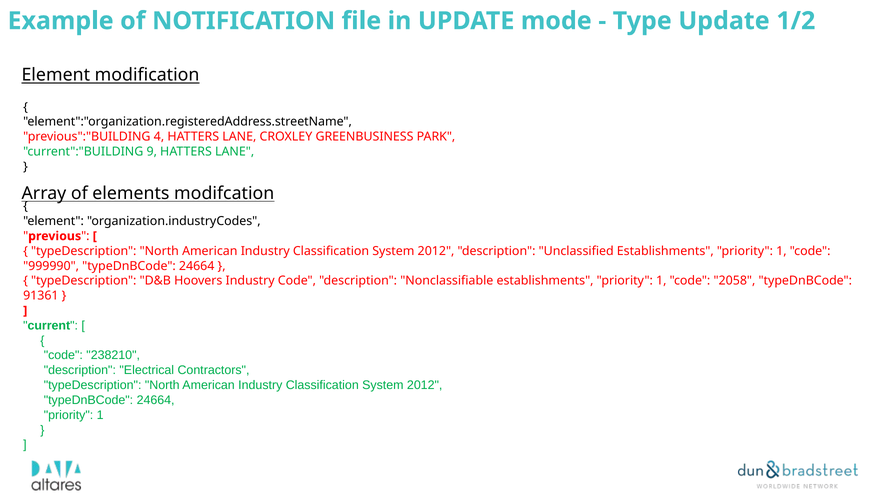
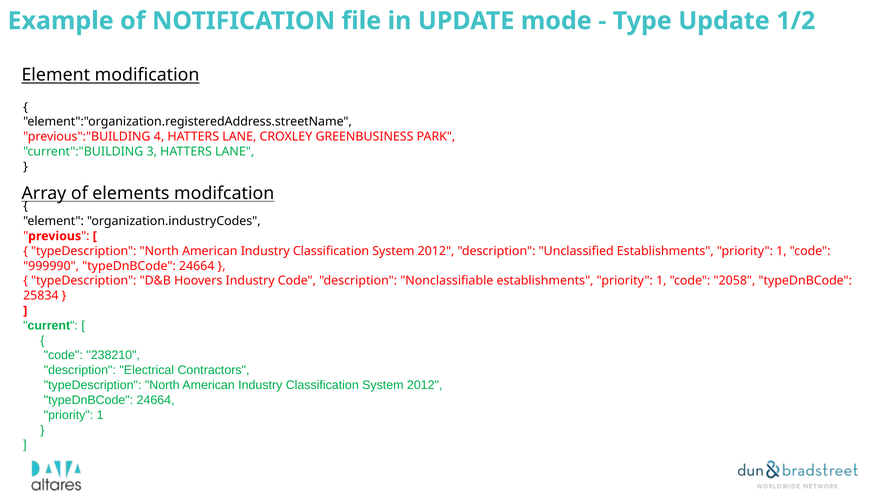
9: 9 -> 3 (152, 152)
91361: 91361 -> 25834 (41, 296)
